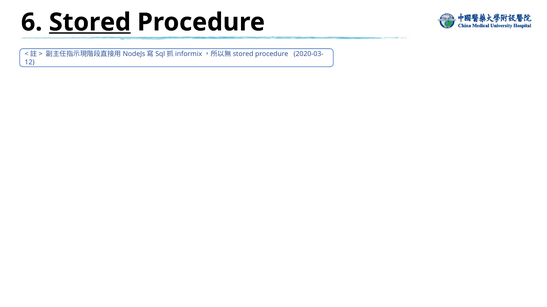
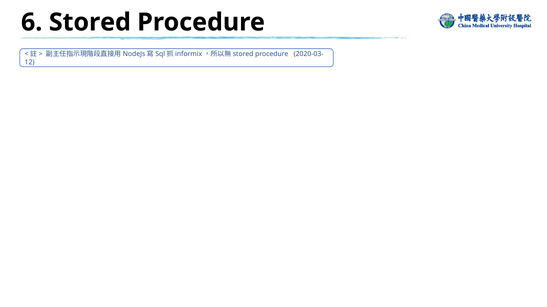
Stored underline: present -> none (90, 22)
